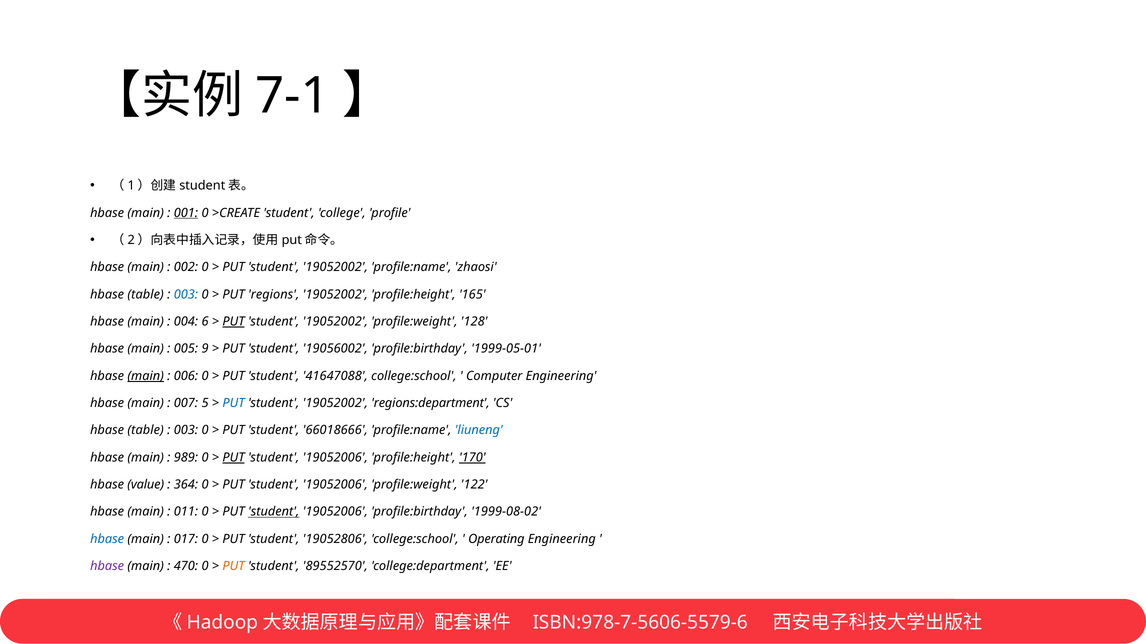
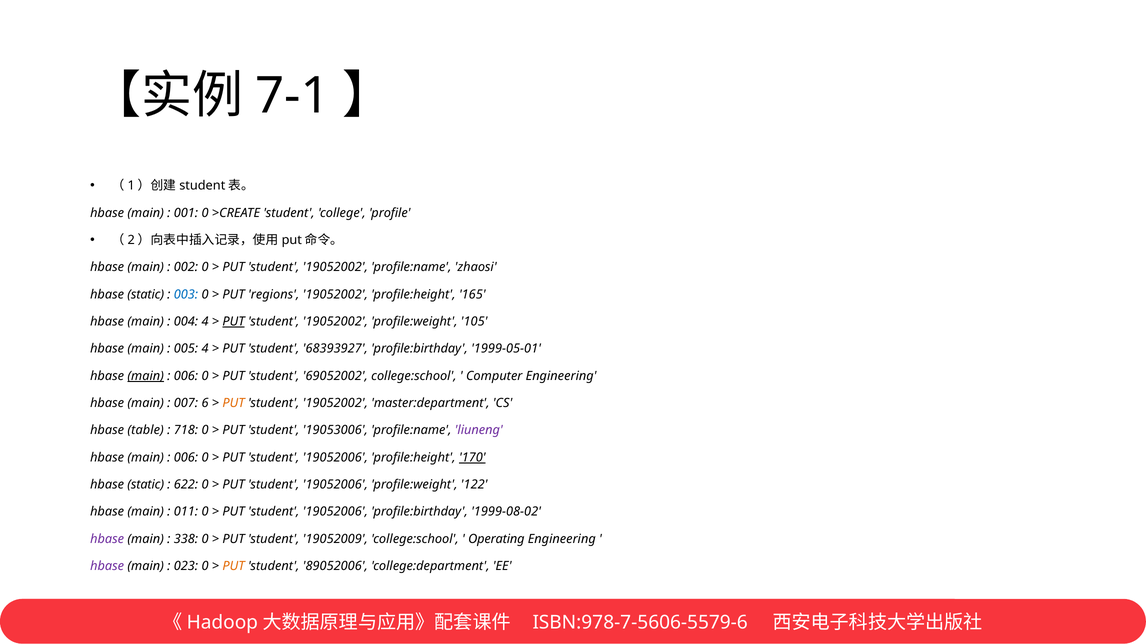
001 underline: present -> none (186, 213)
table: table -> static (146, 295)
004 6: 6 -> 4 (205, 322)
128: 128 -> 105 (474, 322)
005 9: 9 -> 4 (205, 349)
19056002: 19056002 -> 68393927 (335, 349)
41647088: 41647088 -> 69052002 (335, 376)
5: 5 -> 6 (205, 403)
PUT colour: blue -> orange (234, 403)
regions:department: regions:department -> master:department (430, 403)
003: 003 -> 718 (186, 431)
66018666: 66018666 -> 19053006 (335, 431)
liuneng colour: blue -> purple (479, 431)
989: 989 -> 006 (186, 458)
PUT underline: present -> none (234, 458)
value: value -> static (146, 485)
364: 364 -> 622 (186, 485)
student underline: present -> none (274, 512)
hbase colour: blue -> purple (107, 540)
017: 017 -> 338 (186, 540)
19052806: 19052806 -> 19052009 (335, 540)
470: 470 -> 023 (186, 567)
89552570: 89552570 -> 89052006 (335, 567)
